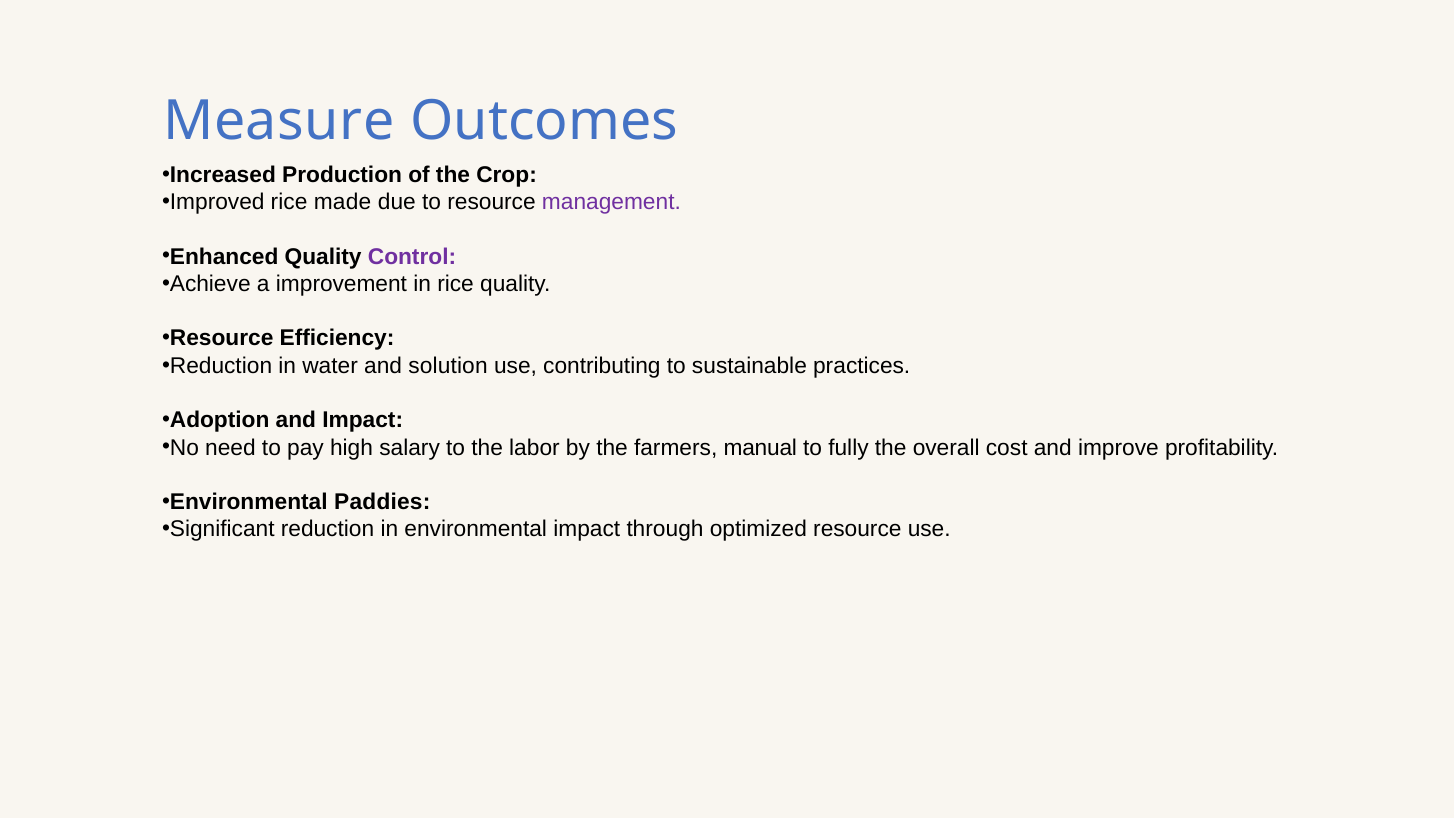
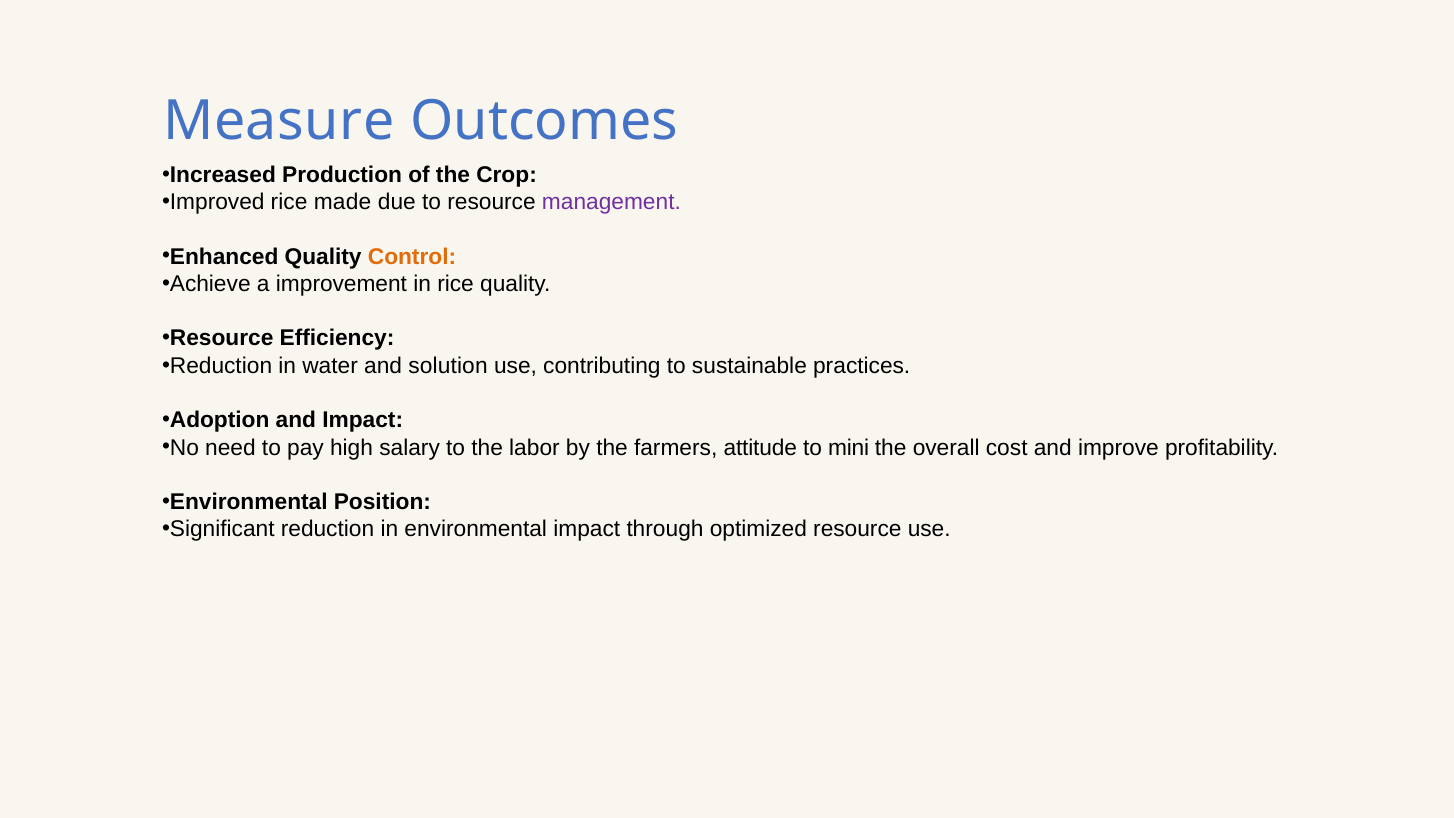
Control colour: purple -> orange (412, 257)
manual: manual -> attitude (760, 447)
fully: fully -> mini (849, 447)
Paddies: Paddies -> Position (382, 502)
